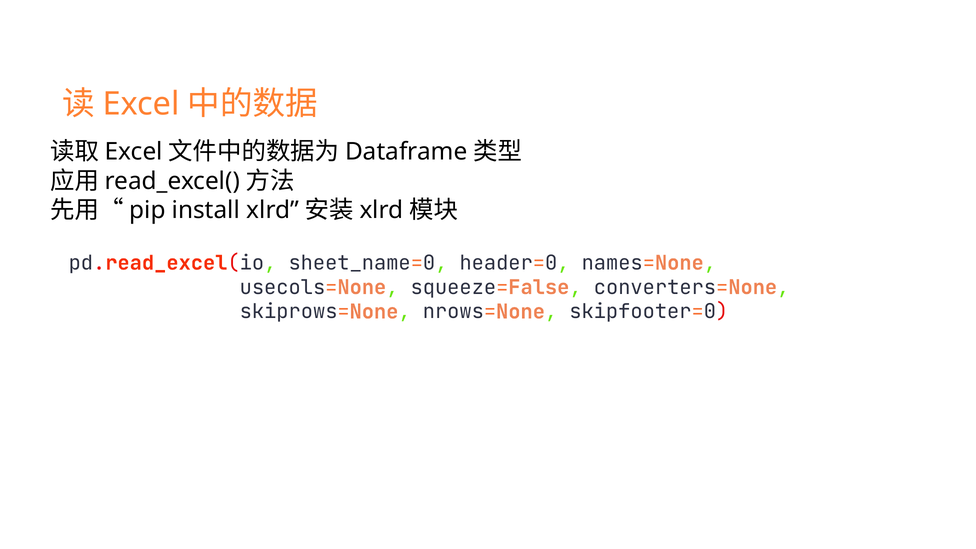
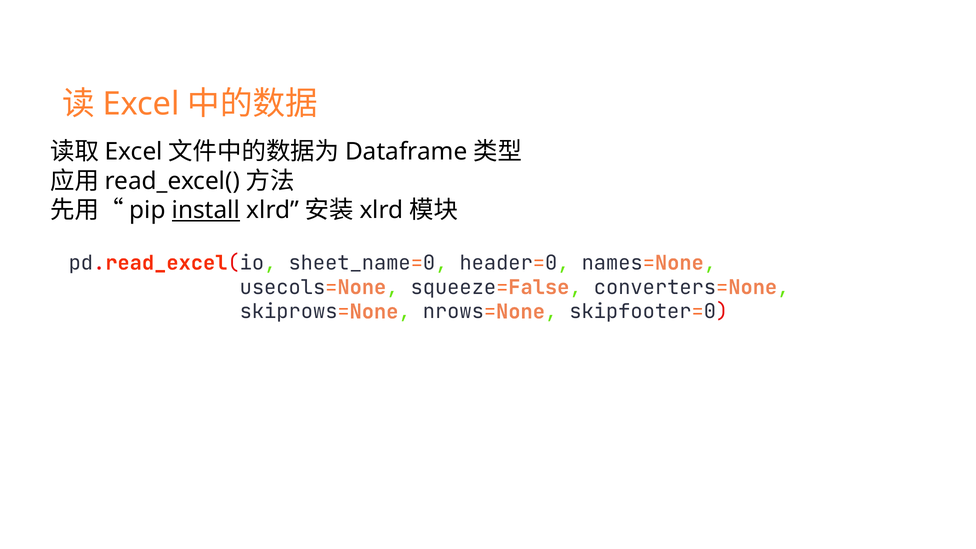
install underline: none -> present (206, 210)
